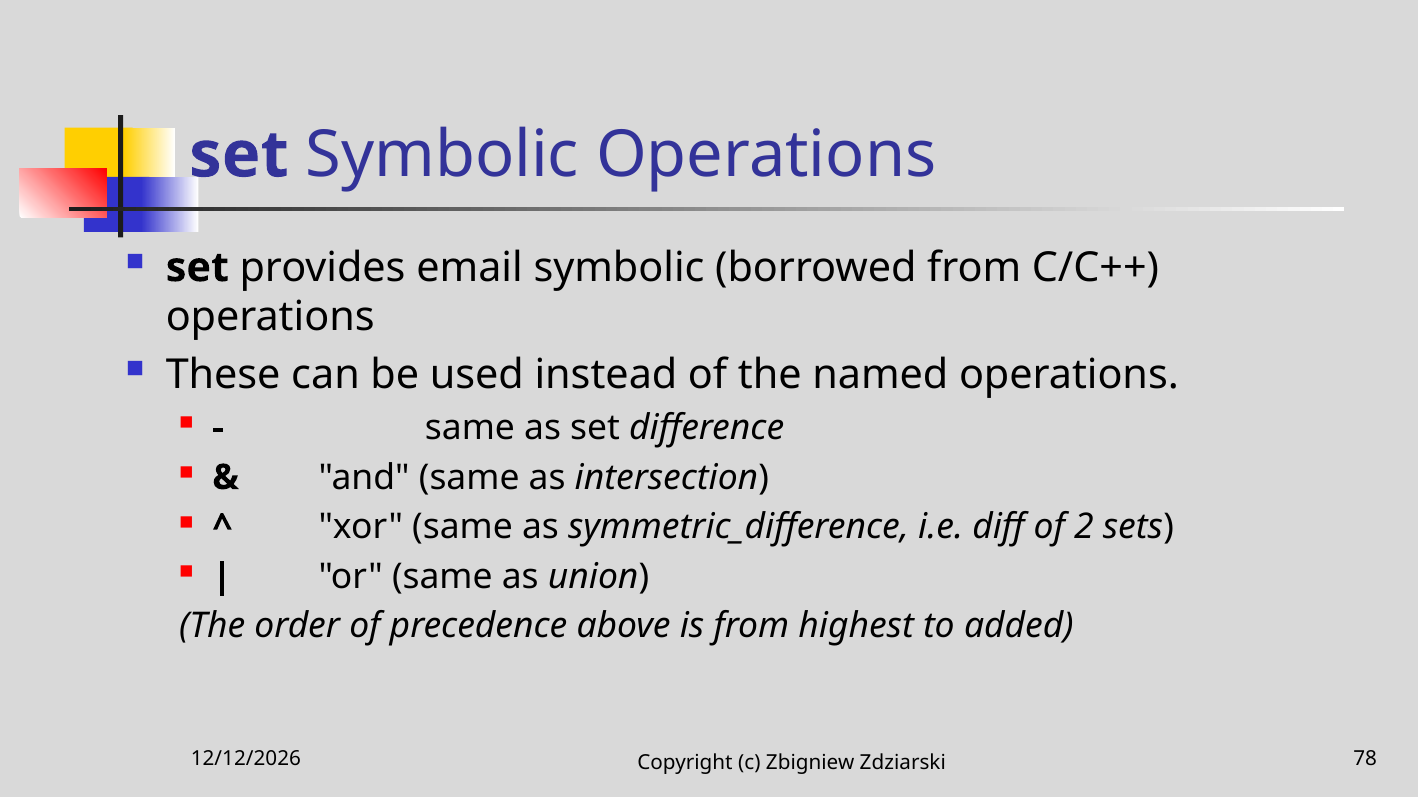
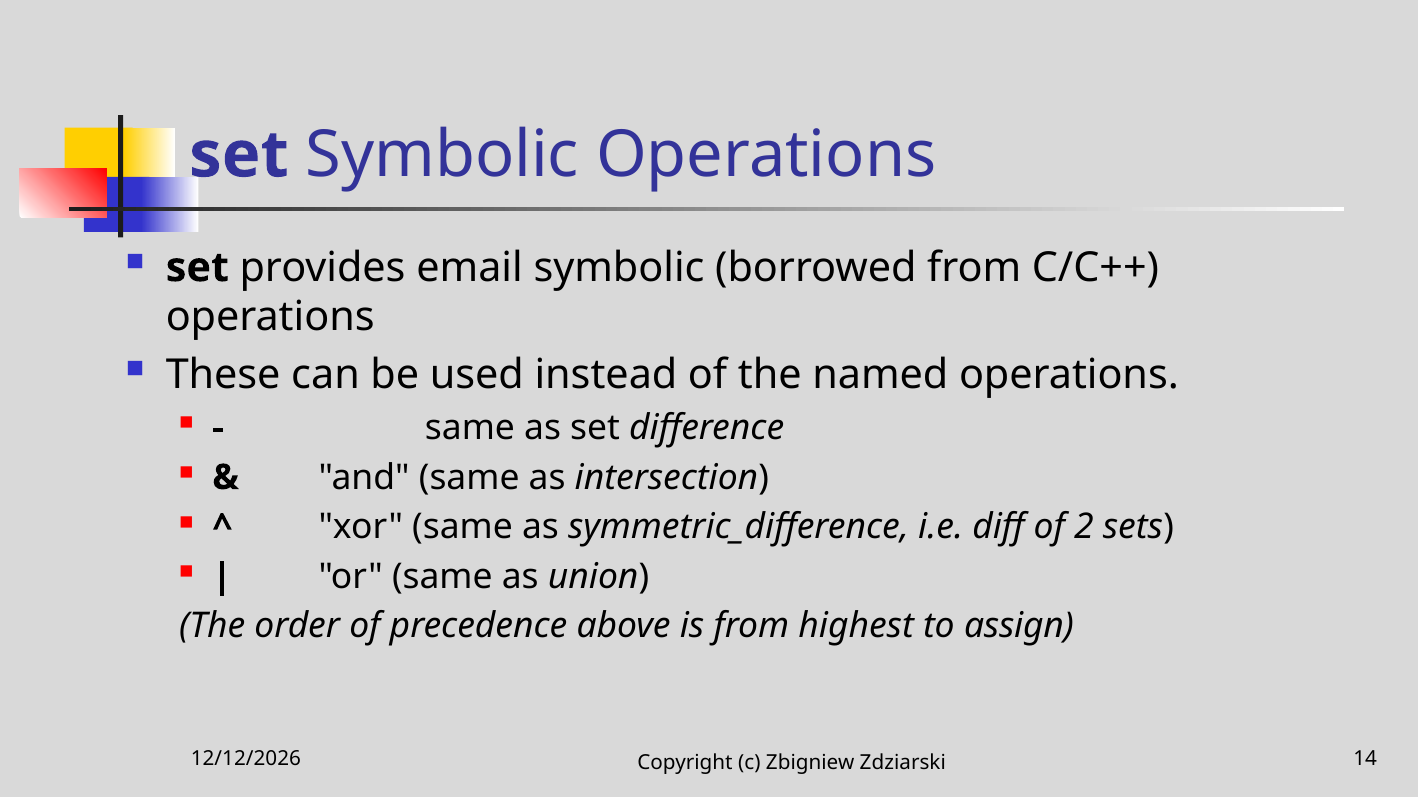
added: added -> assign (1019, 627)
78: 78 -> 14 (1365, 760)
